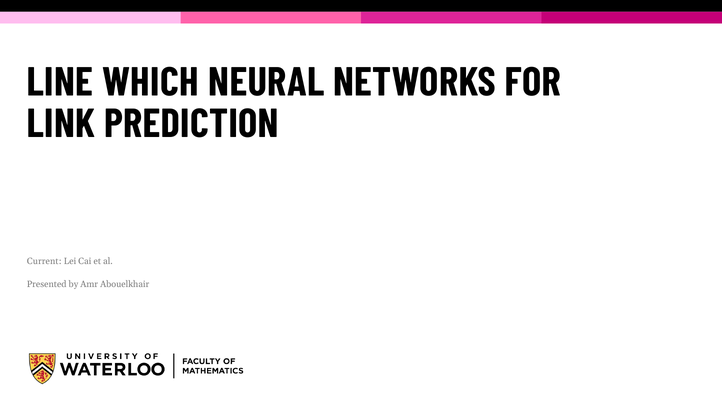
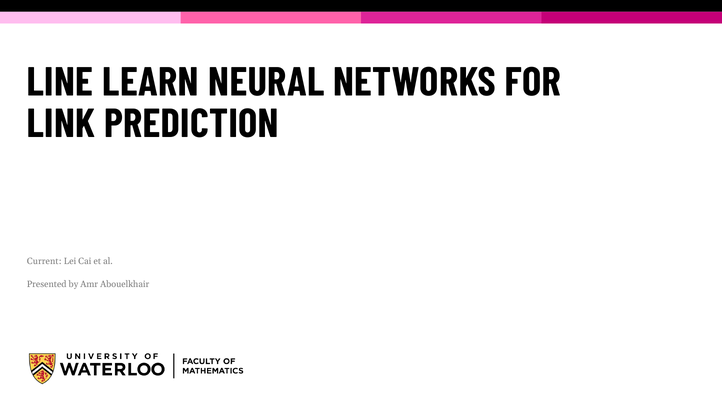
WHICH: WHICH -> LEARN (150, 82)
